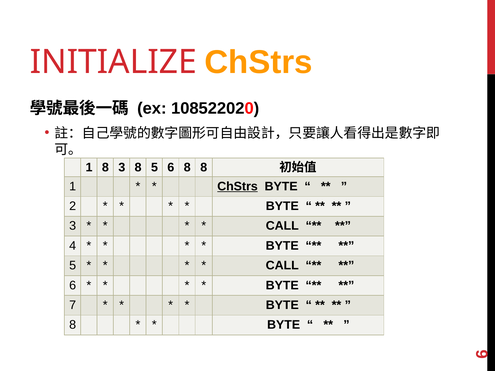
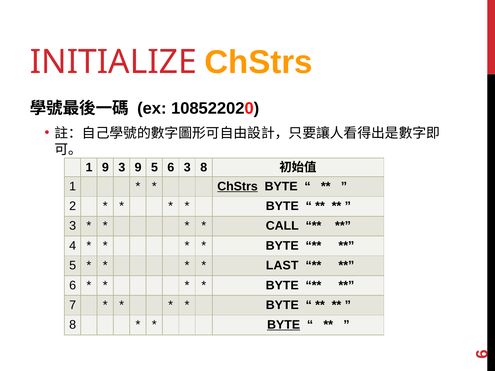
1 8: 8 -> 9 (105, 168)
3 8: 8 -> 9 (138, 168)
6 8: 8 -> 3 (187, 168)
CALL: CALL -> LAST (282, 266)
BYTE underline: none -> present (284, 325)
